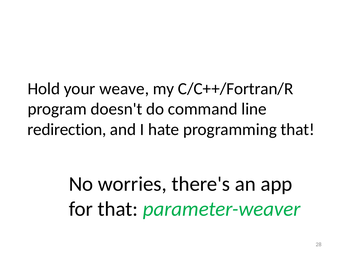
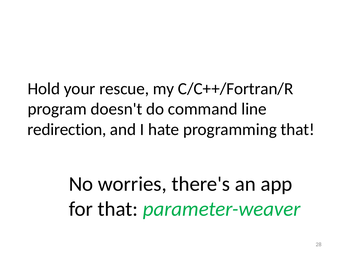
weave: weave -> rescue (124, 89)
